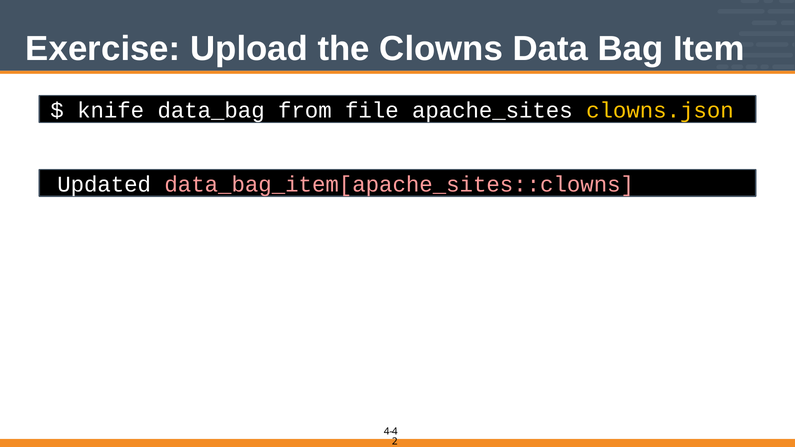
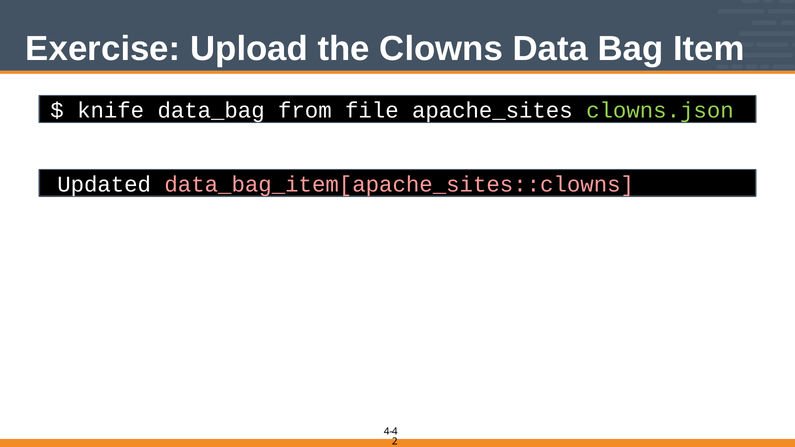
clowns.json colour: yellow -> light green (660, 111)
